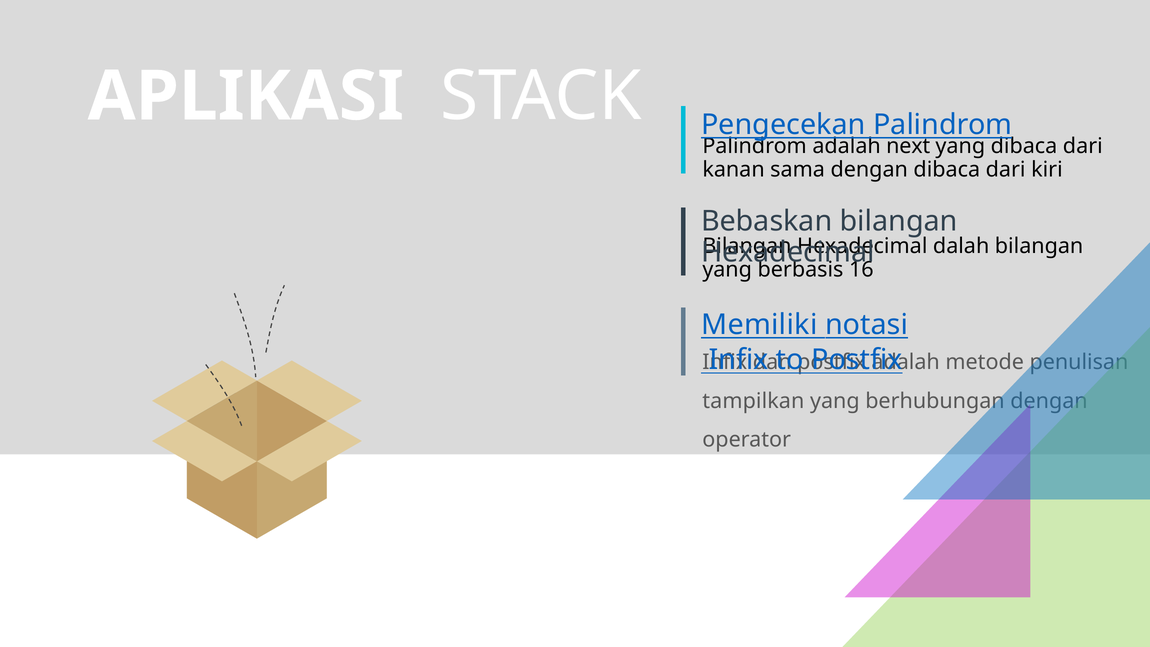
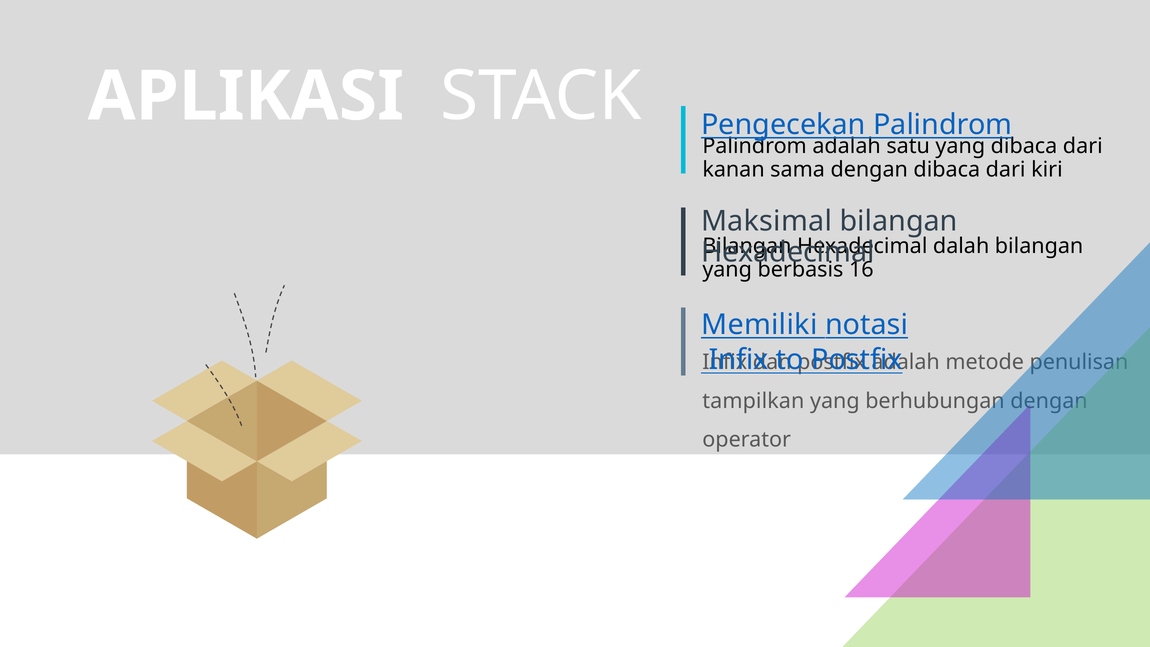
next: next -> satu (908, 146)
Bebaskan: Bebaskan -> Maksimal (767, 221)
